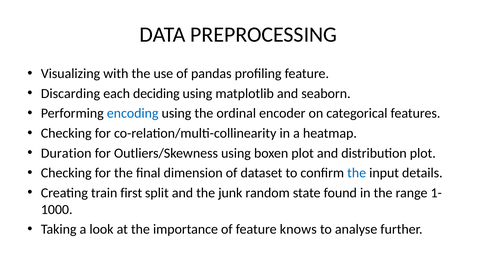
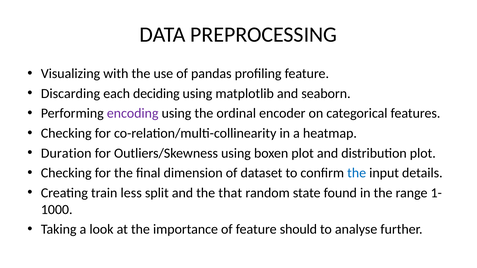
encoding colour: blue -> purple (133, 114)
first: first -> less (131, 193)
junk: junk -> that (230, 193)
knows: knows -> should (298, 230)
